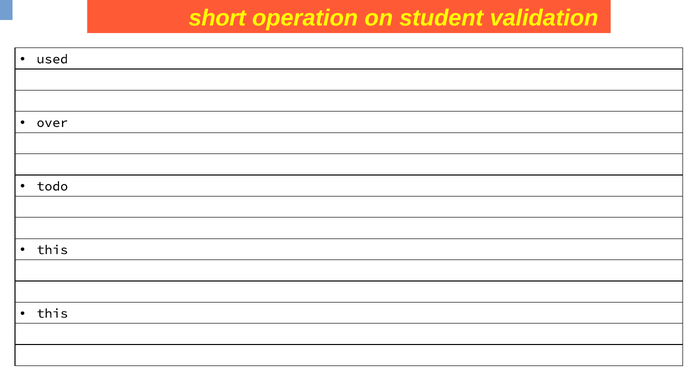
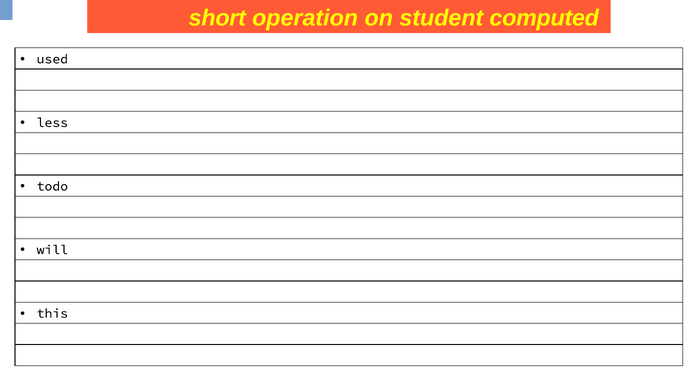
validation: validation -> computed (544, 18)
over: over -> less (52, 123)
this: this -> will (52, 250)
